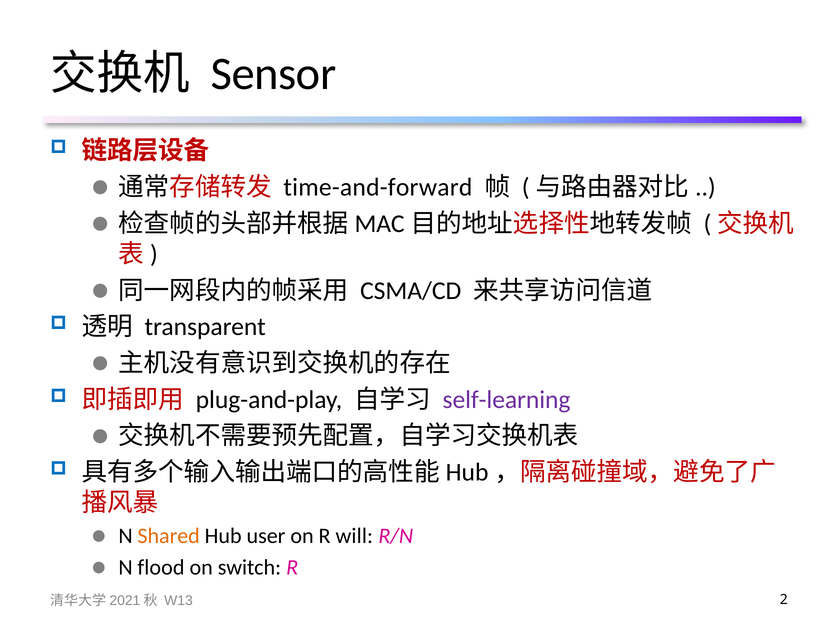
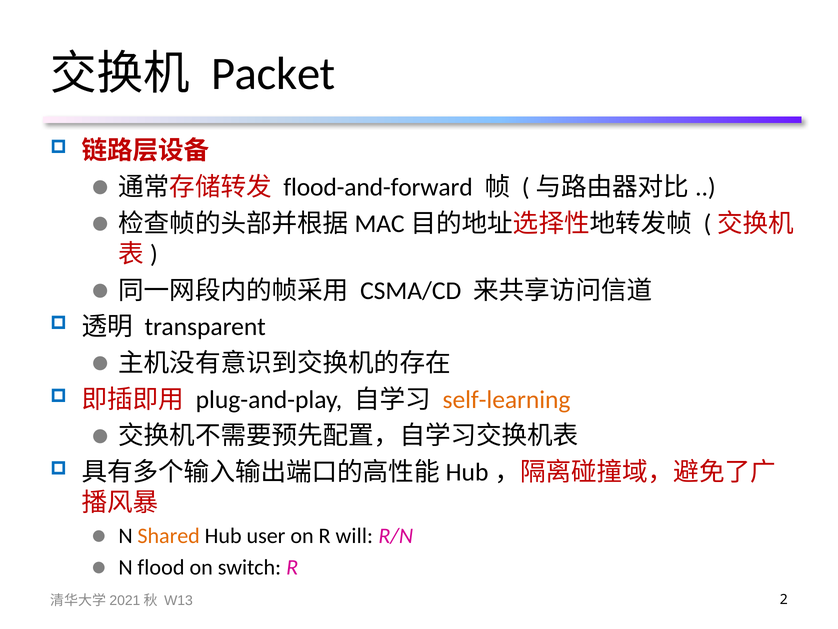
Sensor: Sensor -> Packet (273, 74)
time-and-forward: time-and-forward -> flood-and-forward (378, 187)
self-learning colour: purple -> orange (507, 399)
